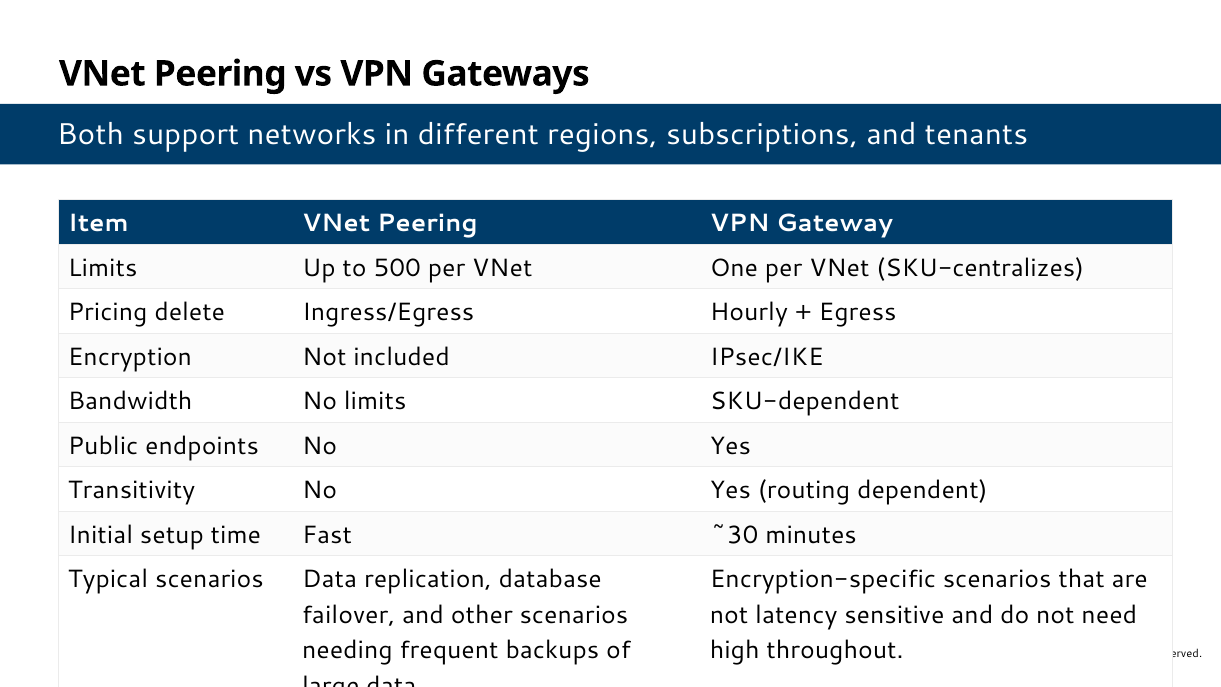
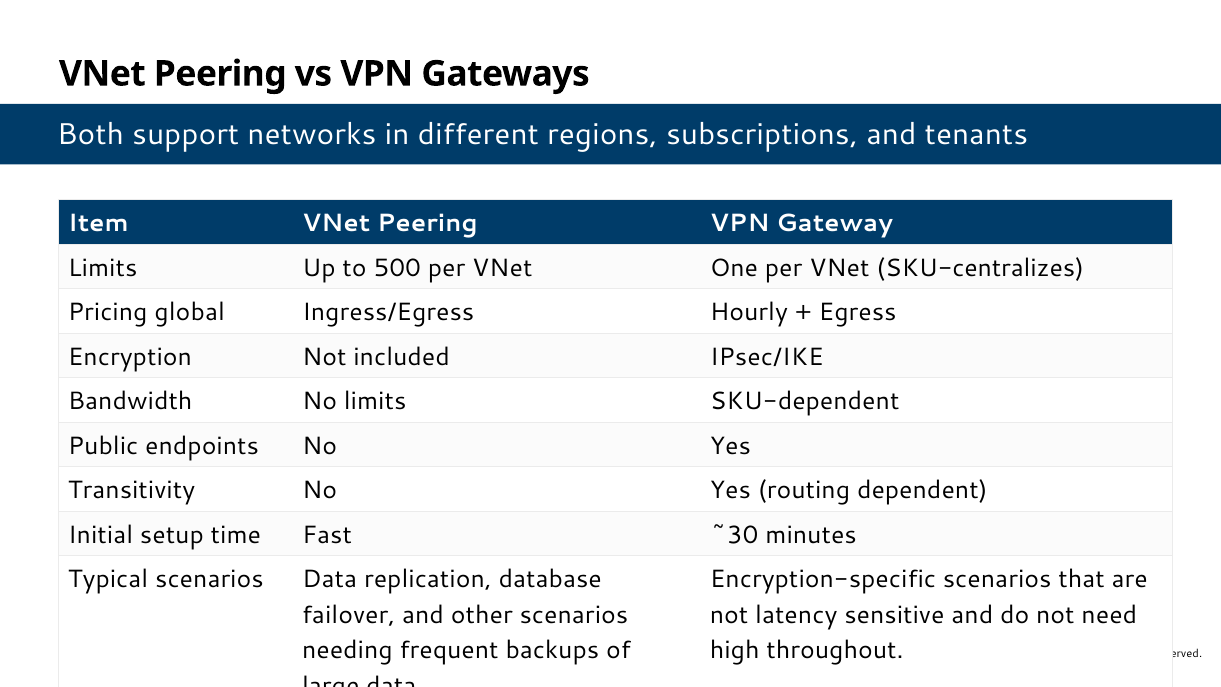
delete: delete -> global (190, 312)
